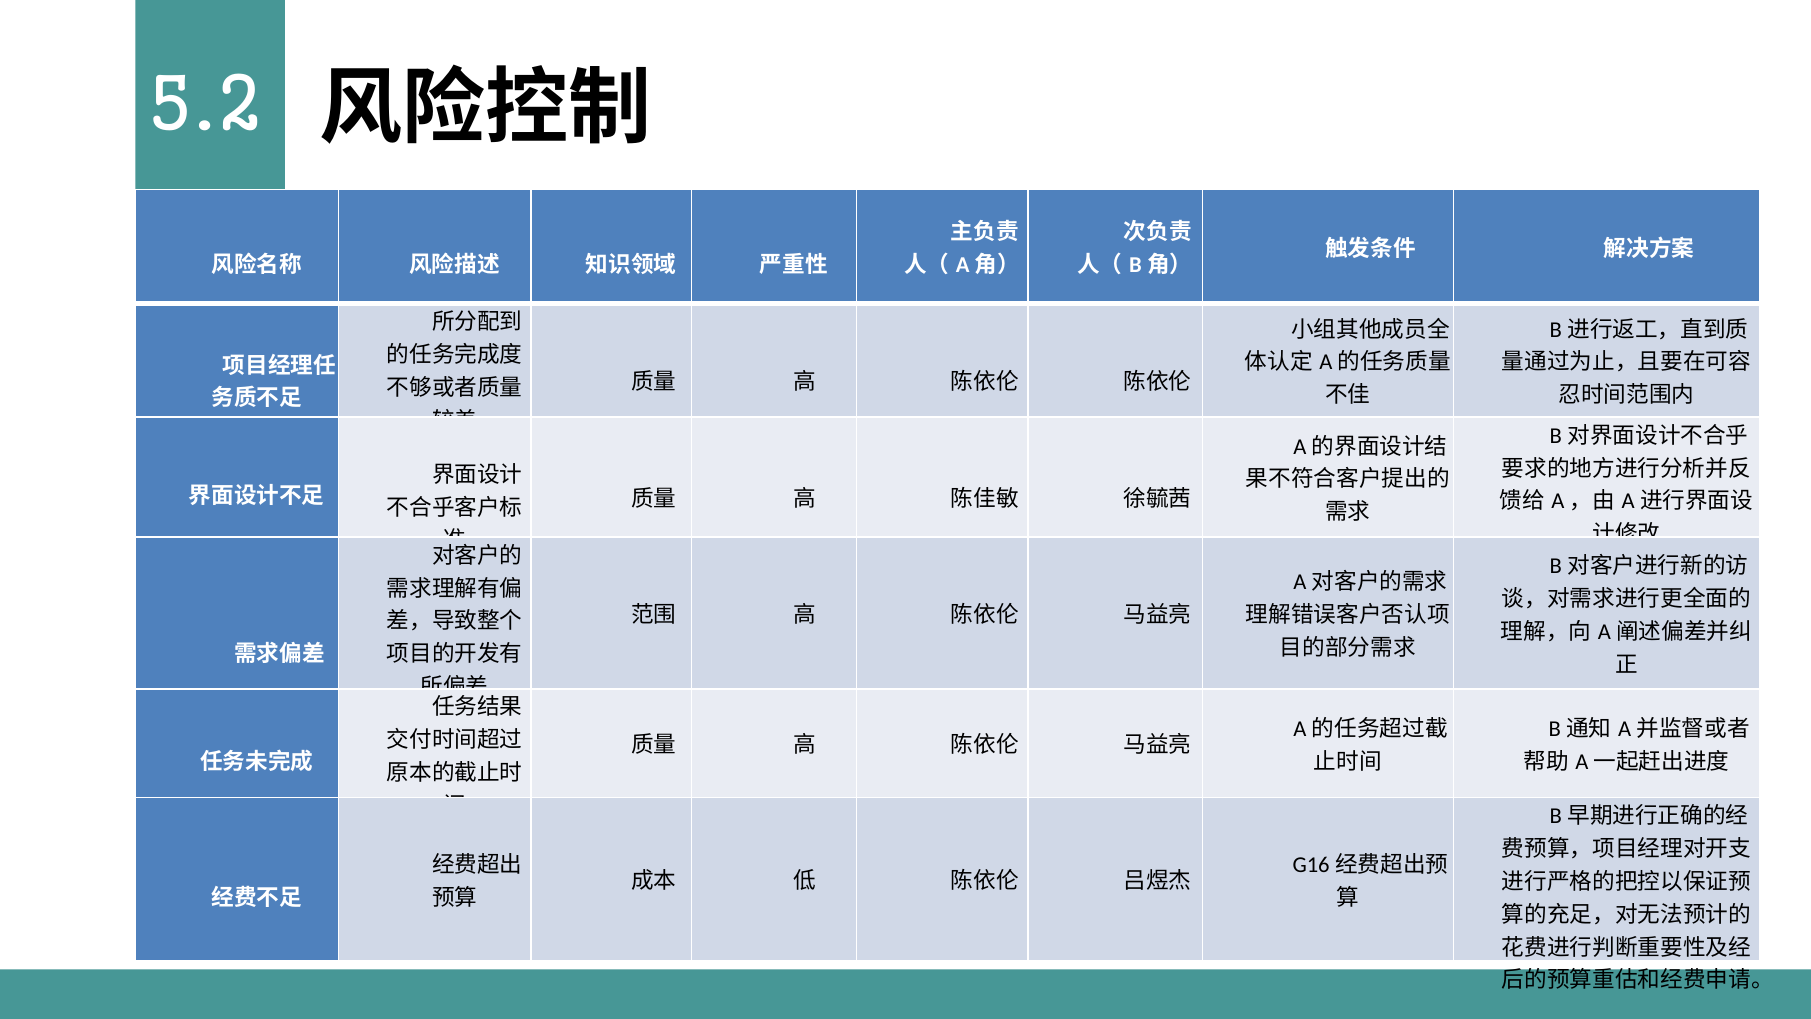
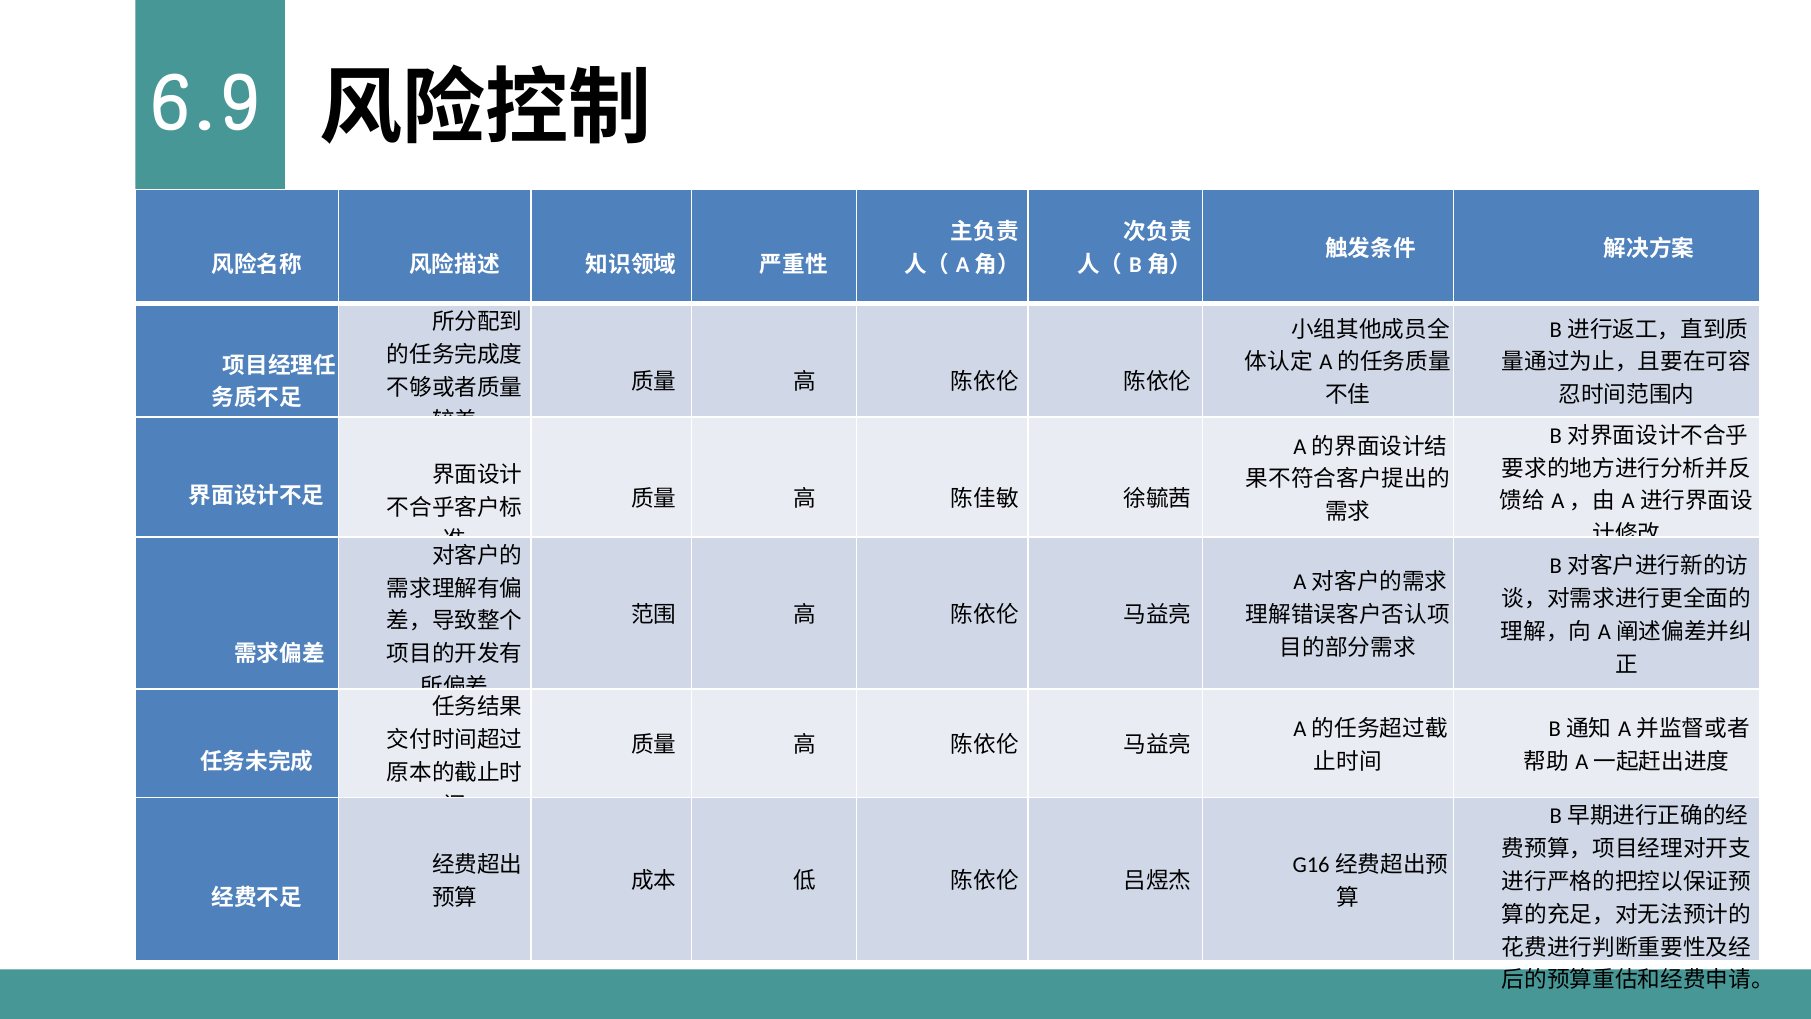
5.2: 5.2 -> 6.9 (206, 104)
